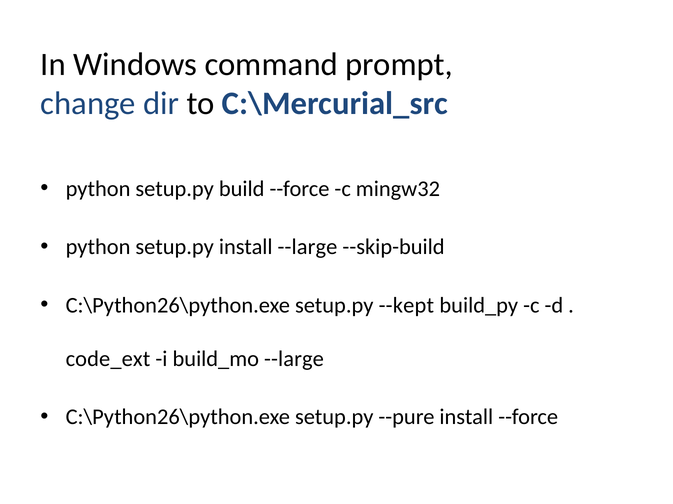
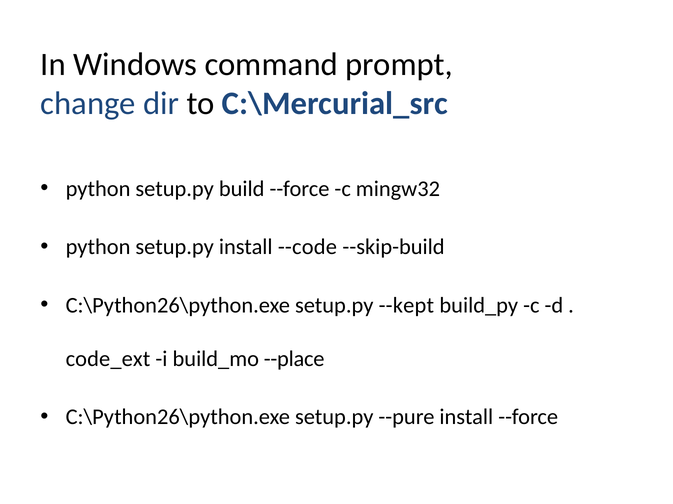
install --large: --large -> --code (307, 247)
build_mo --large: --large -> --place (294, 359)
